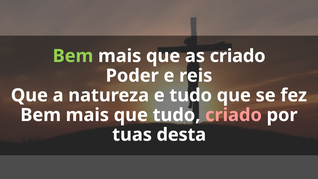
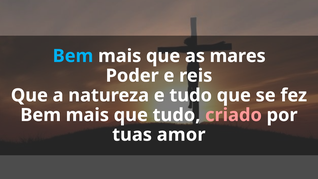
Bem colour: light green -> light blue (73, 56)
as criado: criado -> mares (238, 56)
desta: desta -> amor (181, 135)
